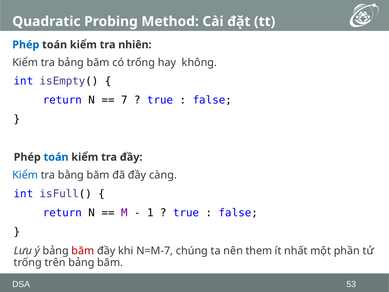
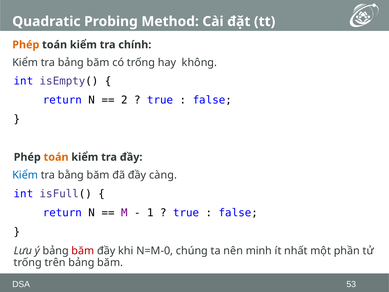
Phép colour: blue -> orange (26, 45)
nhiên: nhiên -> chính (135, 45)
7: 7 -> 2 (124, 100)
toán colour: blue -> orange (56, 157)
N=M-7: N=M-7 -> N=M-0 (155, 251)
them: them -> minh (259, 251)
